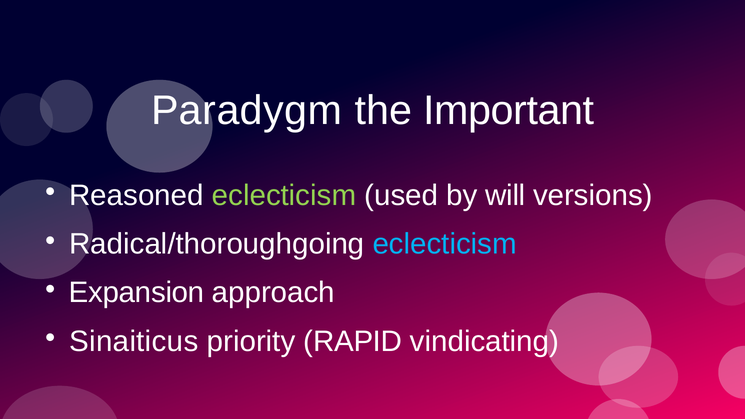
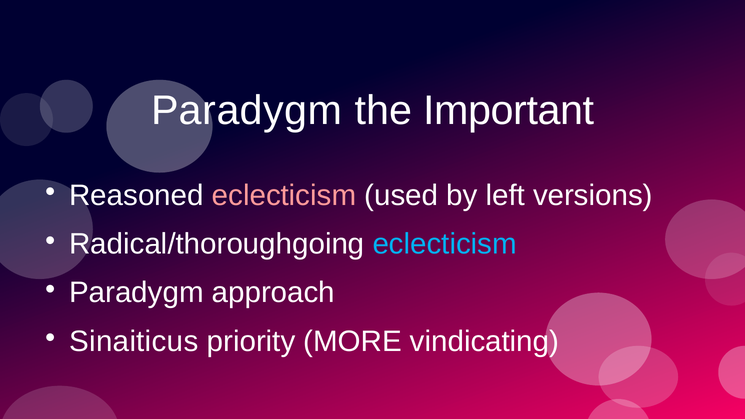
eclecticism colour: light green -> pink (284, 195)
will: will -> left (505, 195)
Expansion: Expansion -> Paradygm (136, 293)
RAPID: RAPID -> MORE (353, 341)
